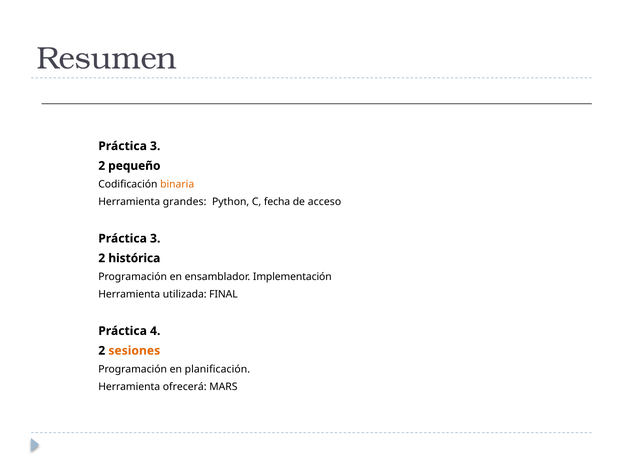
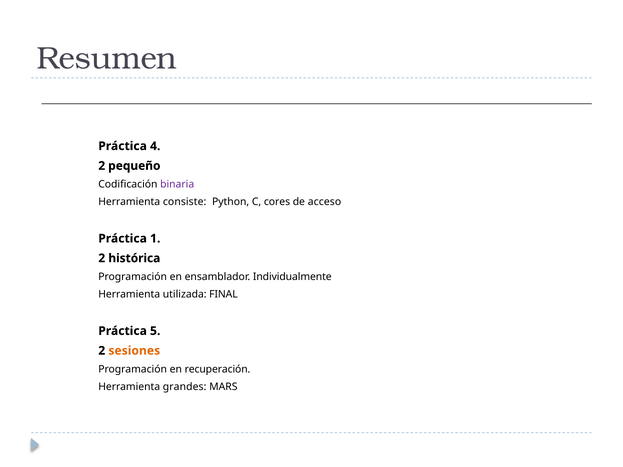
3: 3 -> 4 (155, 146)
binaria colour: orange -> purple (177, 184)
grandes: grandes -> consiste (185, 202)
fecha: fecha -> cores (277, 202)
3: 3 -> 1 (155, 239)
Implementación: Implementación -> Individualmente (292, 277)
4: 4 -> 5 (155, 331)
planificación: planificación -> recuperación (218, 369)
ofrecerá: ofrecerá -> grandes (185, 387)
